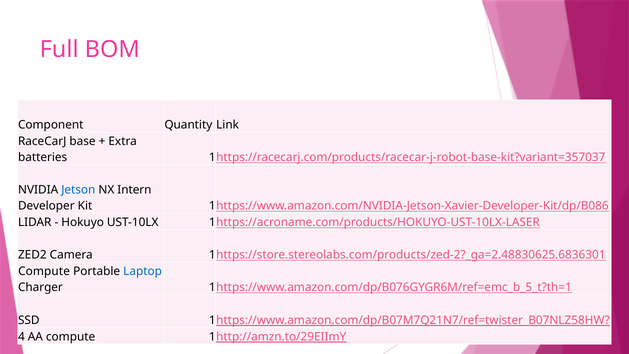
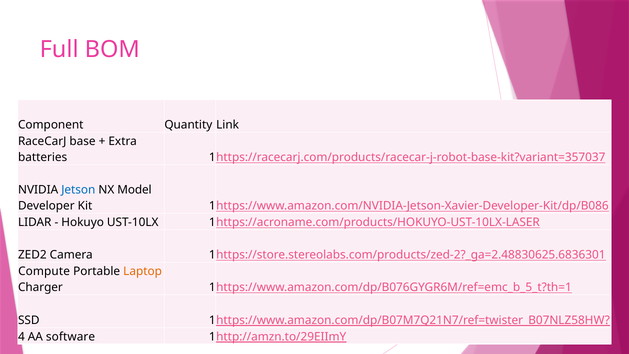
Intern: Intern -> Model (134, 190)
Laptop colour: blue -> orange (143, 271)
AA compute: compute -> software (71, 336)
